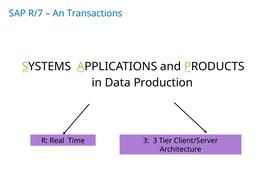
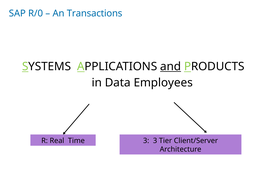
R/7: R/7 -> R/0 (36, 13)
and underline: none -> present (171, 66)
Production: Production -> Employees (163, 83)
